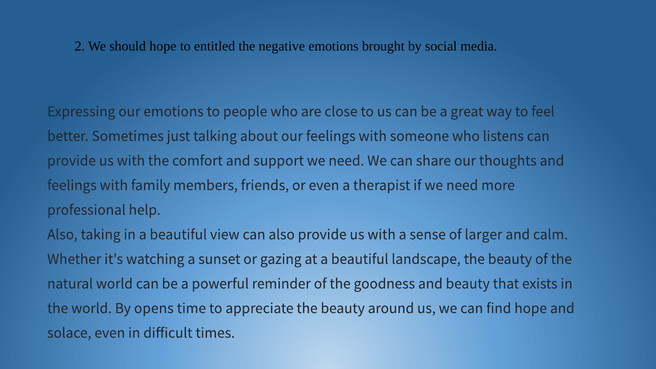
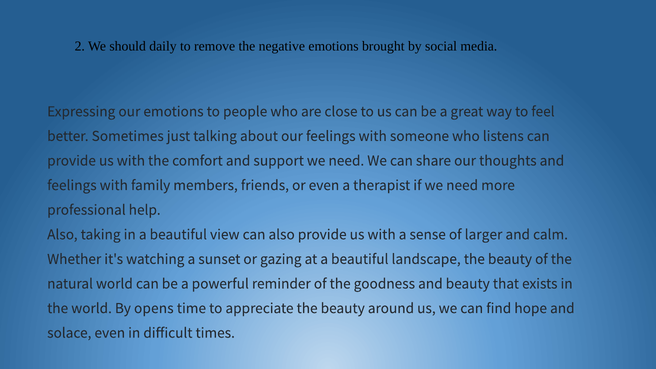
should hope: hope -> daily (163, 46)
entitled: entitled -> remove (215, 46)
